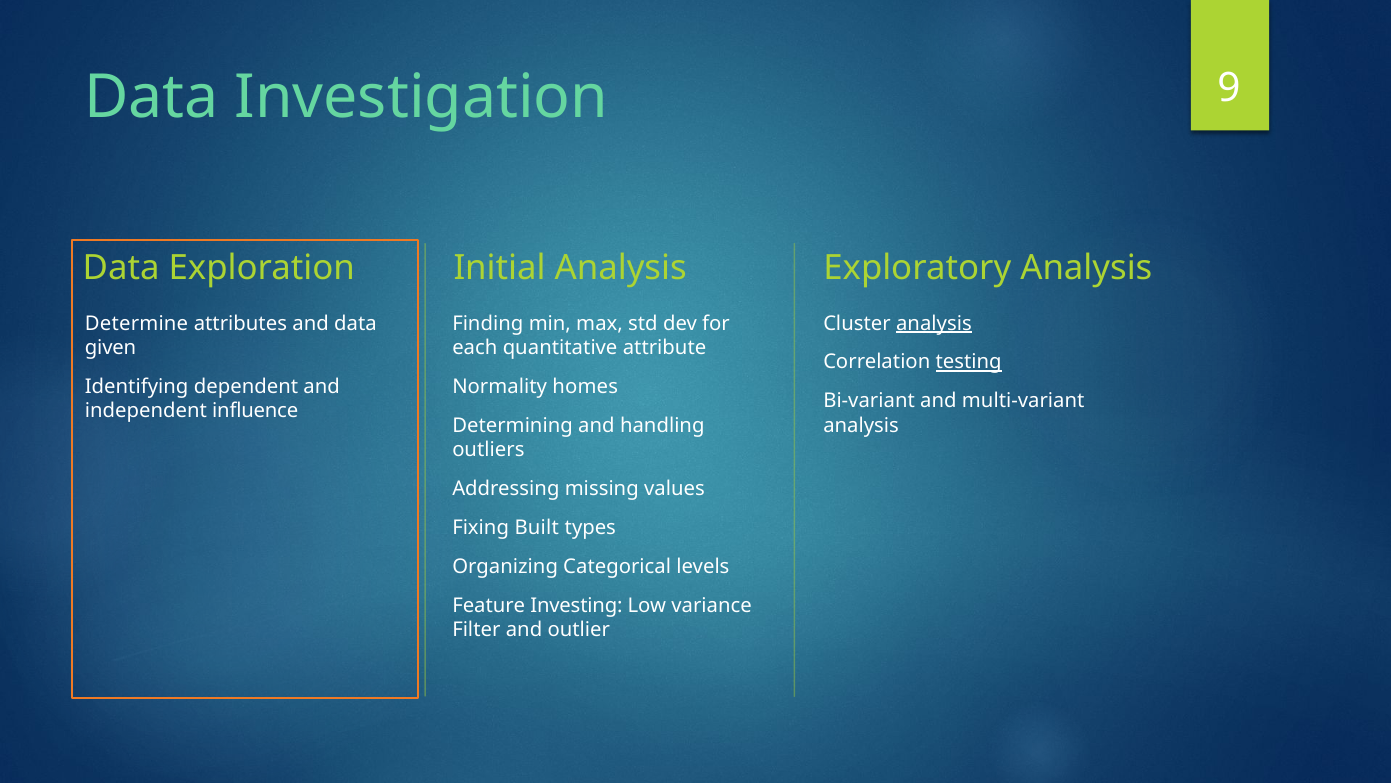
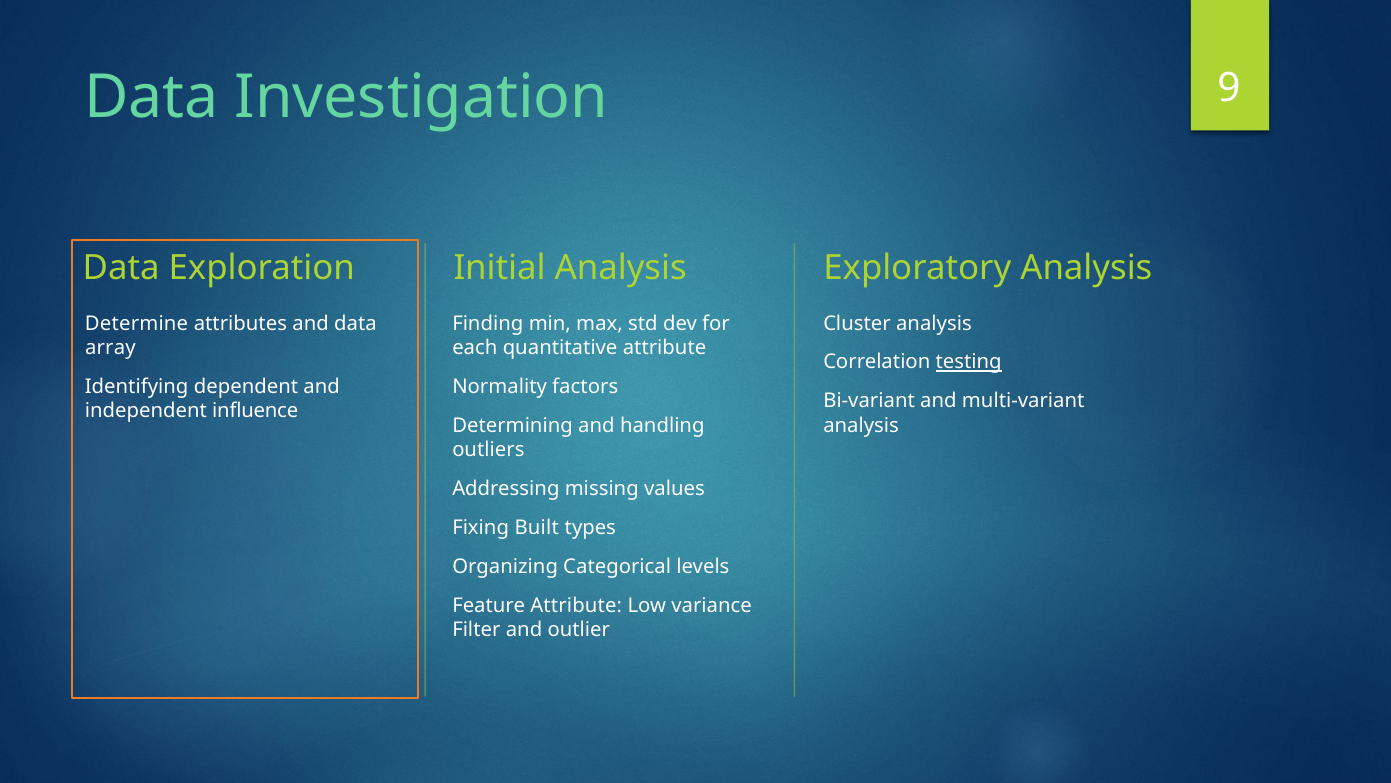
analysis underline: present -> none (934, 323)
given: given -> array (110, 347)
homes: homes -> factors (585, 386)
Feature Investing: Investing -> Attribute (576, 605)
